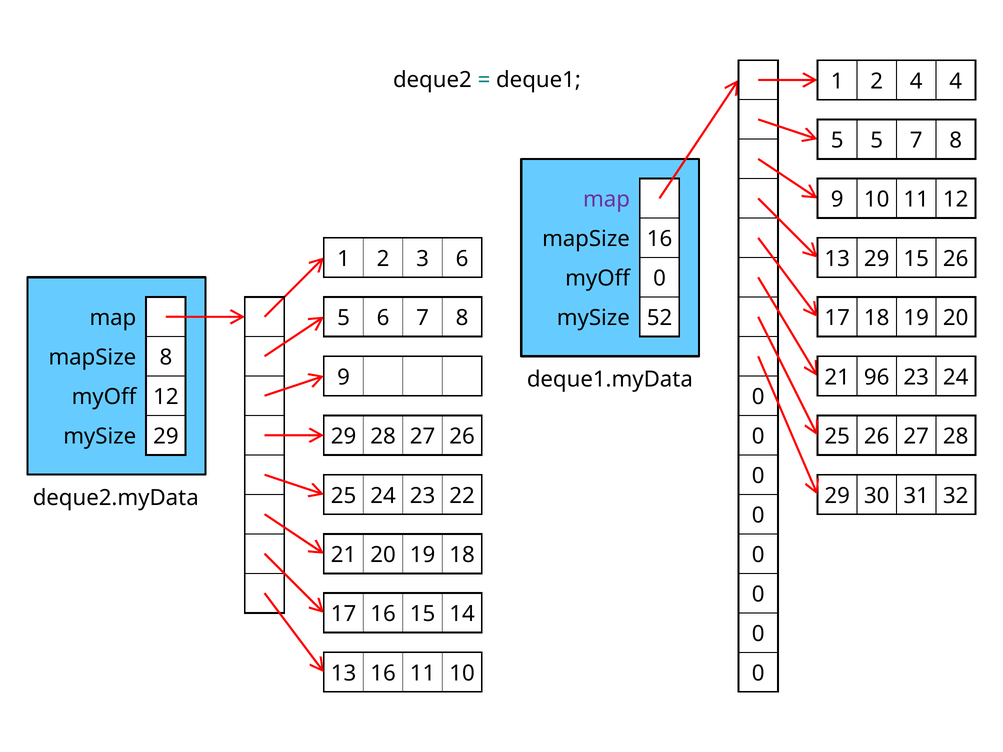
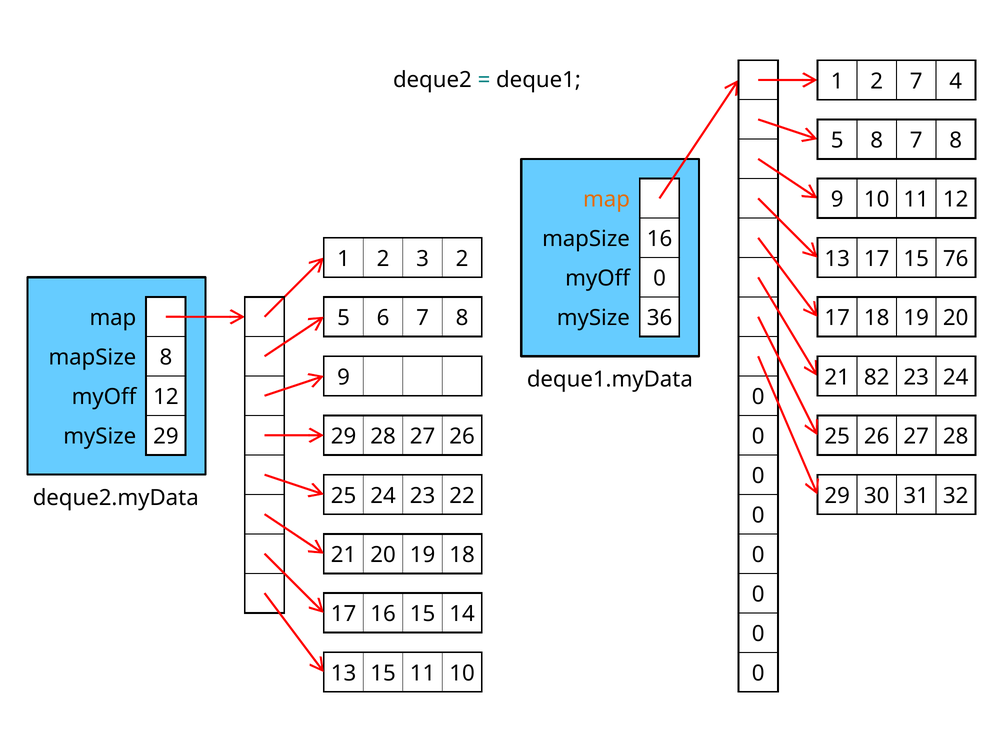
2 4: 4 -> 7 (916, 81)
5 5: 5 -> 8 (877, 140)
map colour: purple -> orange (607, 200)
3 6: 6 -> 2 (462, 259)
13 29: 29 -> 17 (877, 259)
15 26: 26 -> 76 (956, 259)
52: 52 -> 36 (660, 318)
96: 96 -> 82 (877, 377)
13 16: 16 -> 15 (383, 674)
